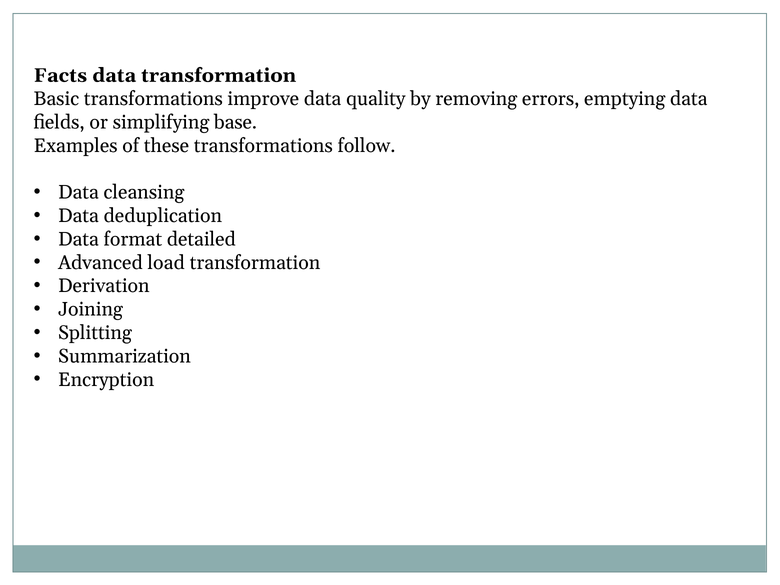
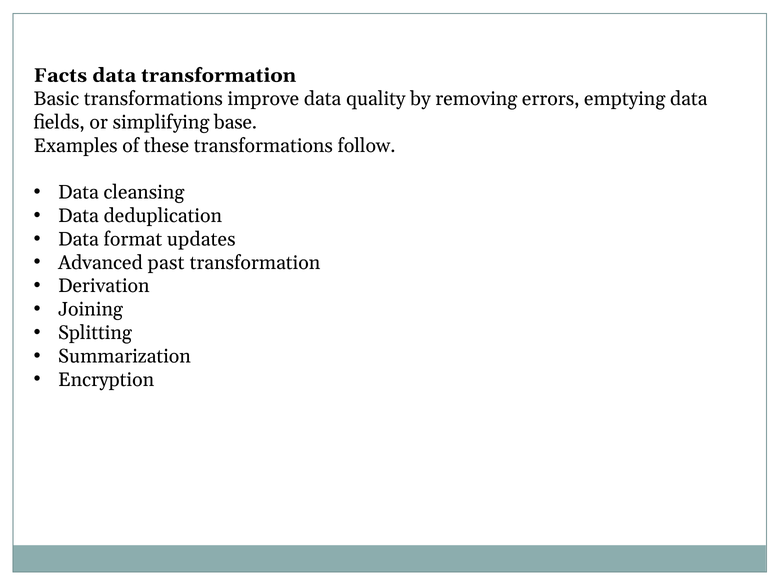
detailed: detailed -> updates (201, 239)
load: load -> past (166, 263)
